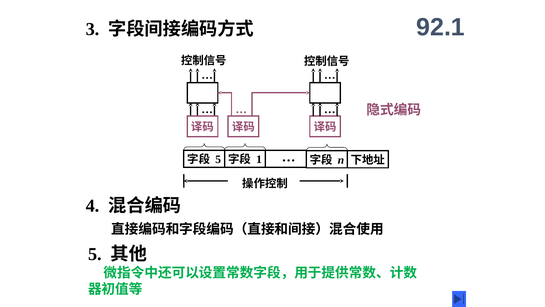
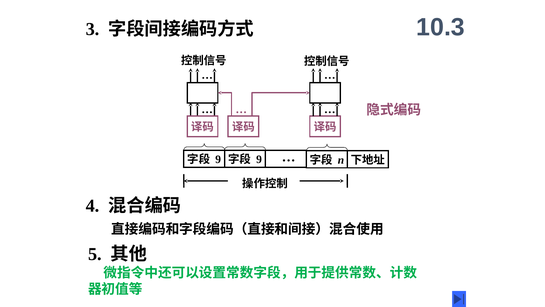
92.1: 92.1 -> 10.3 (441, 27)
5: 5 -> 9 (218, 159)
1: 1 -> 9 (259, 159)
